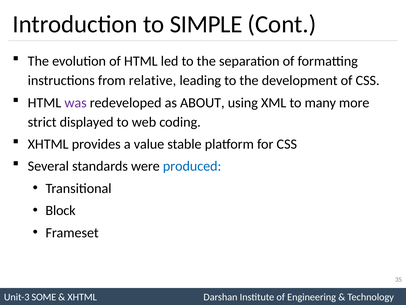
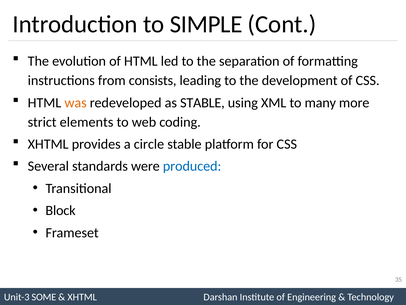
relative: relative -> consists (153, 80)
was colour: purple -> orange (76, 103)
as ABOUT: ABOUT -> STABLE (202, 103)
displayed: displayed -> elements (87, 122)
value: value -> circle (149, 144)
